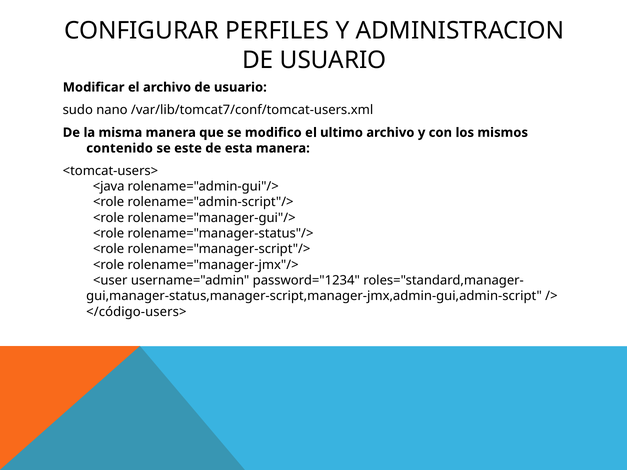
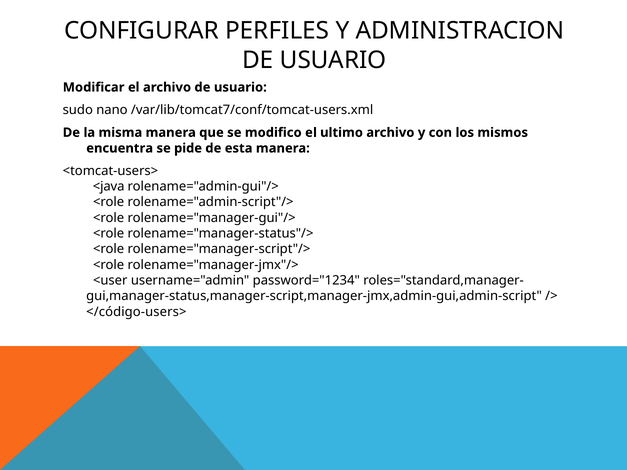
contenido: contenido -> encuentra (120, 148)
este: este -> pide (188, 148)
